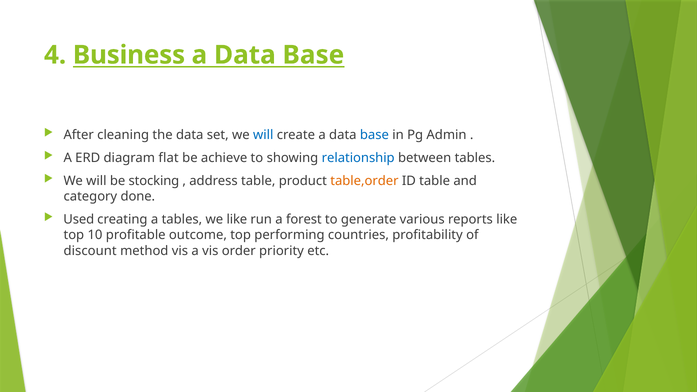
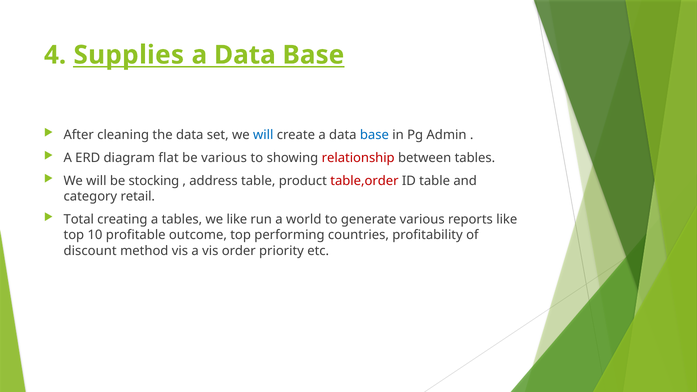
Business: Business -> Supplies (129, 55)
be achieve: achieve -> various (224, 158)
relationship colour: blue -> red (358, 158)
table,order colour: orange -> red (364, 181)
done: done -> retail (138, 196)
Used: Used -> Total (79, 219)
forest: forest -> world (304, 219)
